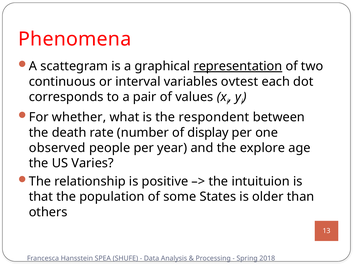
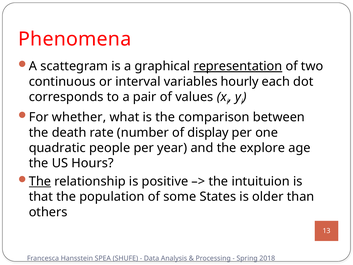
ovtest: ovtest -> hourly (240, 82)
respondent: respondent -> comparison (214, 117)
observed: observed -> quadratic (57, 148)
Varies: Varies -> Hours (92, 163)
The underline: none -> present (40, 181)
